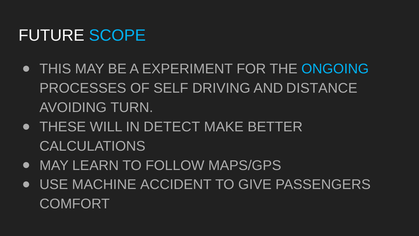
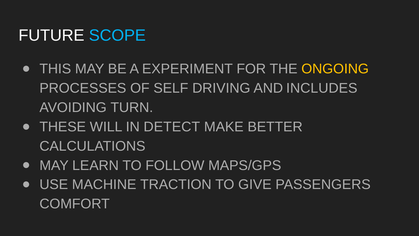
ONGOING colour: light blue -> yellow (335, 69)
DISTANCE: DISTANCE -> INCLUDES (322, 88)
ACCIDENT: ACCIDENT -> TRACTION (176, 184)
